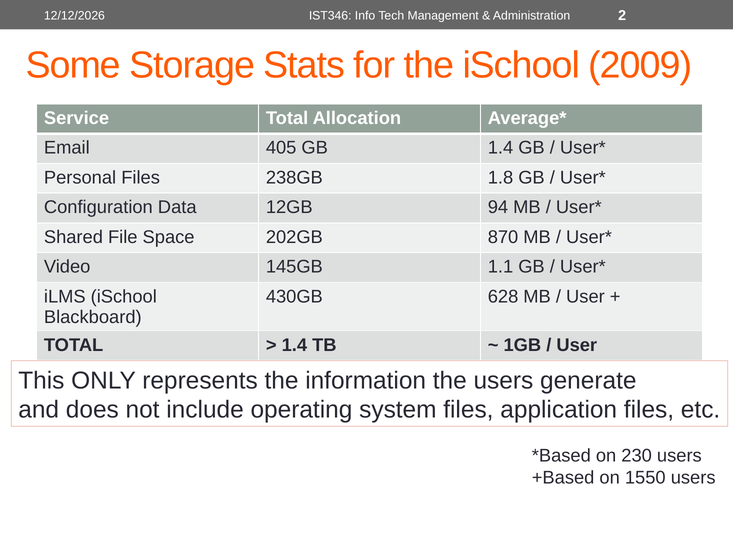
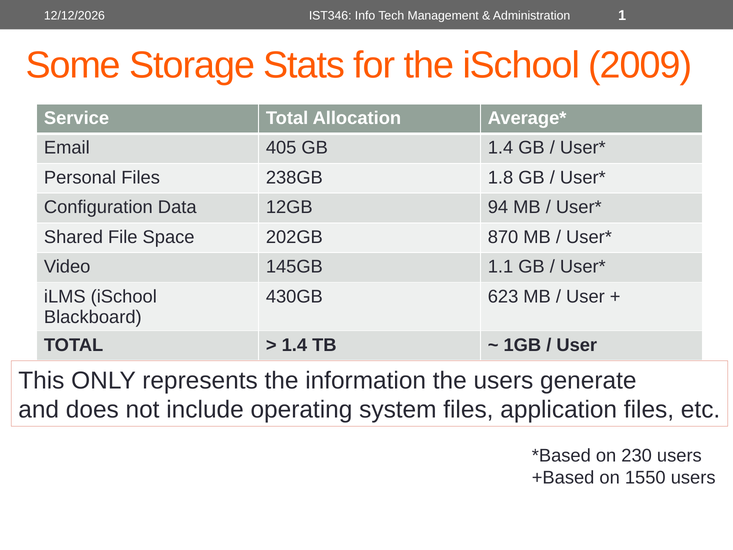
2: 2 -> 1 (622, 16)
628: 628 -> 623 (503, 296)
